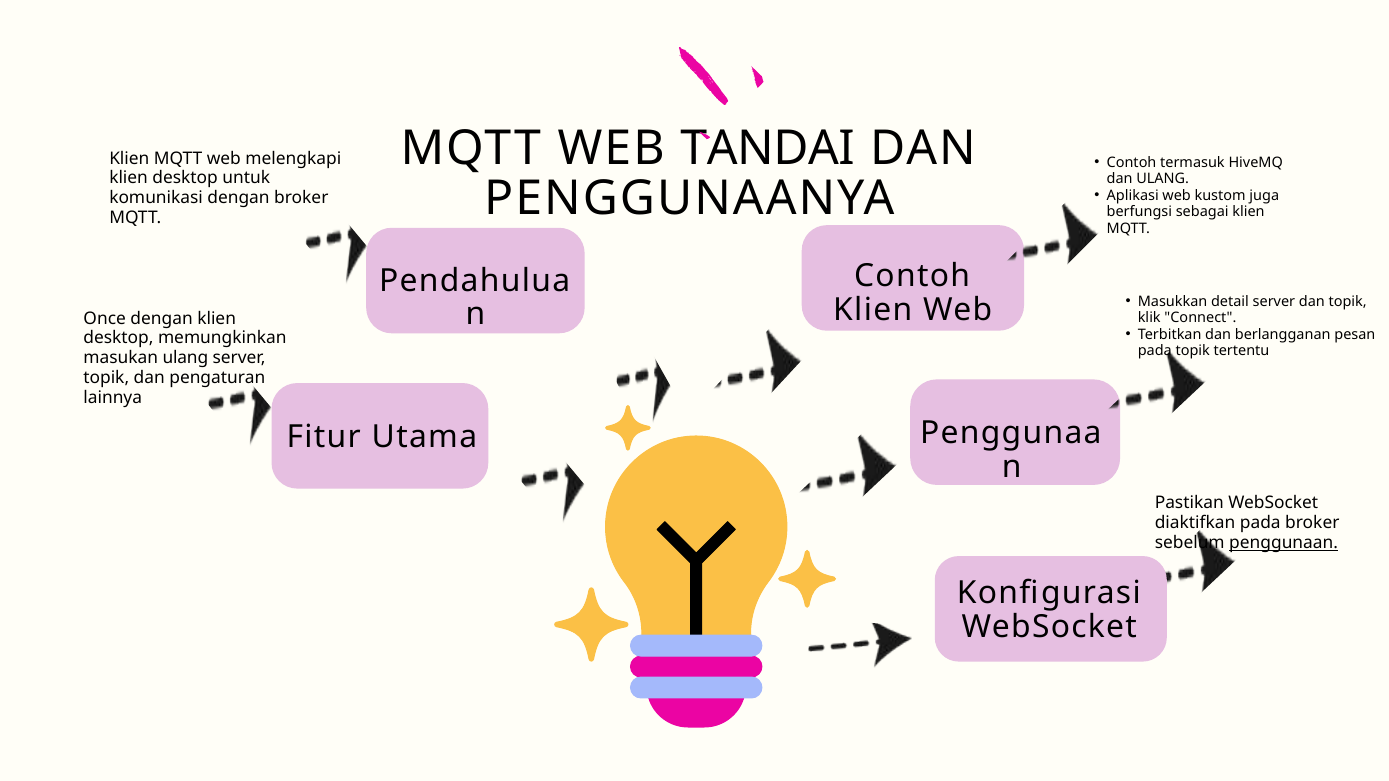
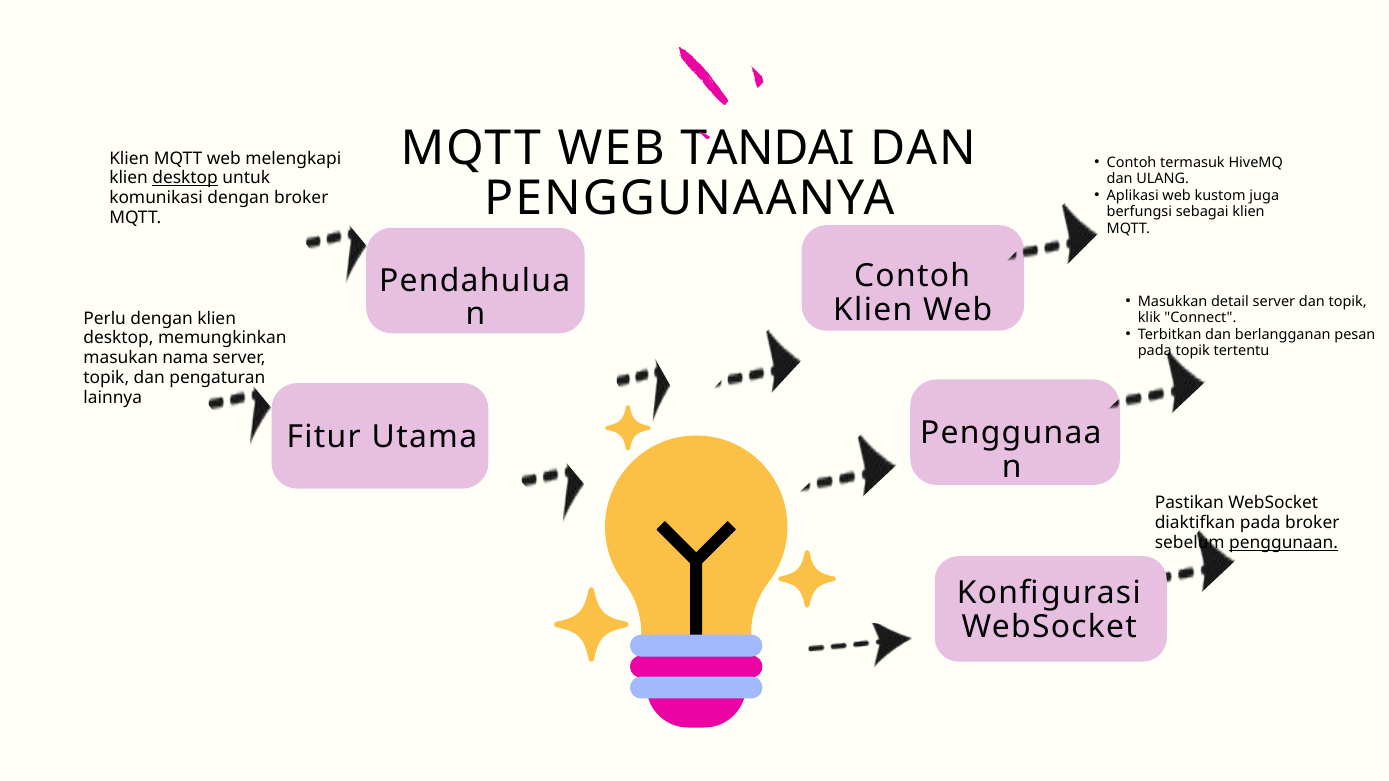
desktop underline: none -> present (185, 178)
Once: Once -> Perlu (105, 318)
masukan ulang: ulang -> nama (185, 358)
